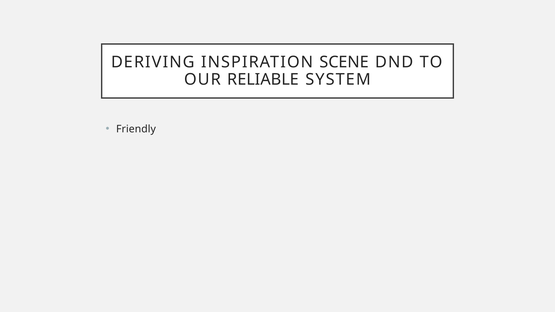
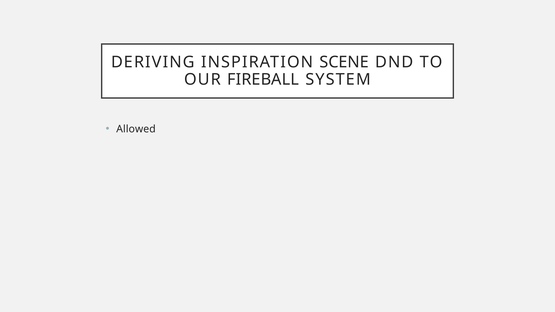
RELIABLE: RELIABLE -> FIREBALL (263, 80)
Friendly: Friendly -> Allowed (136, 129)
